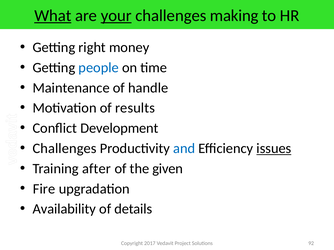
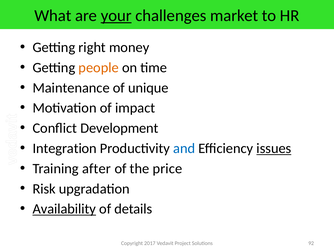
What underline: present -> none (53, 16)
making: making -> market (234, 16)
people colour: blue -> orange (99, 68)
handle: handle -> unique (148, 88)
results: results -> impact (135, 108)
Challenges: Challenges -> Integration (65, 149)
given: given -> price (167, 169)
Fire: Fire -> Risk (44, 189)
Availability underline: none -> present (64, 209)
